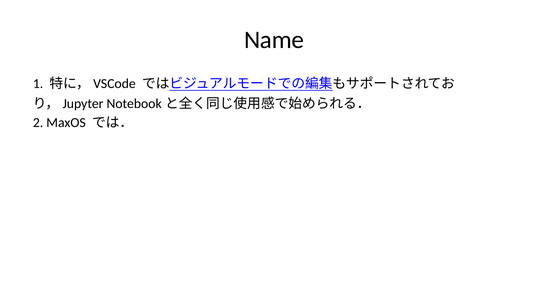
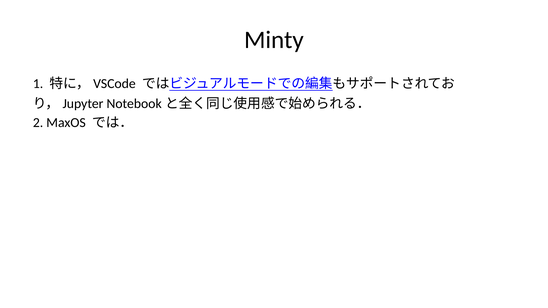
Name: Name -> Minty (274, 40)
